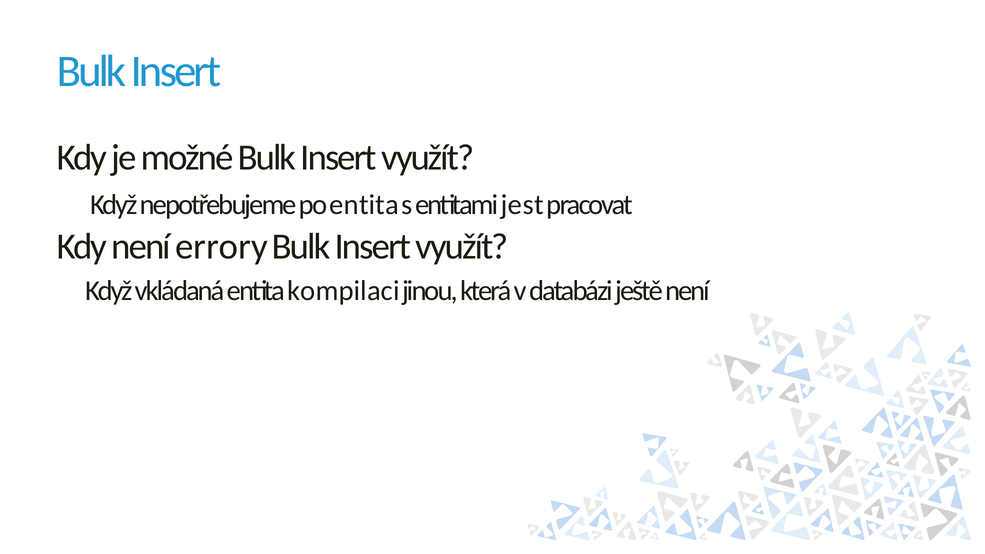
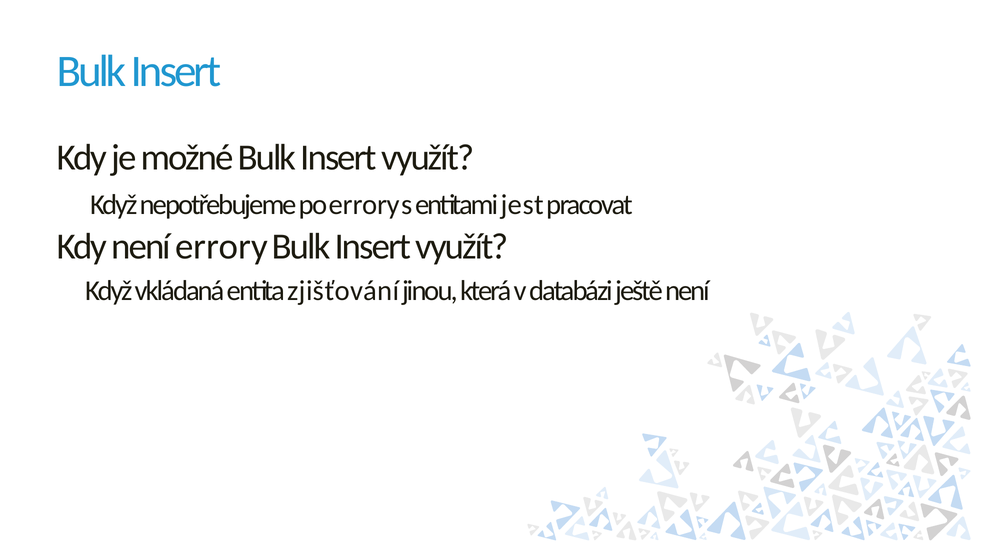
po entita: entita -> errory (364, 205)
kompilaci: kompilaci -> zjišťování (343, 291)
